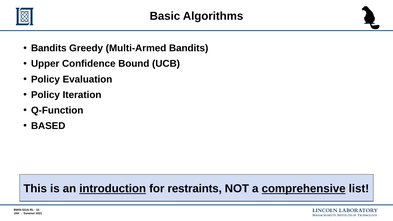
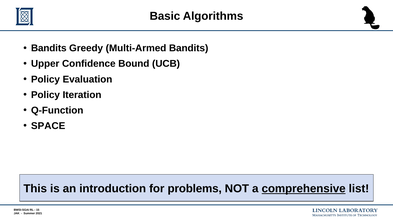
BASED: BASED -> SPACE (48, 126)
introduction underline: present -> none (113, 189)
restraints: restraints -> problems (195, 189)
